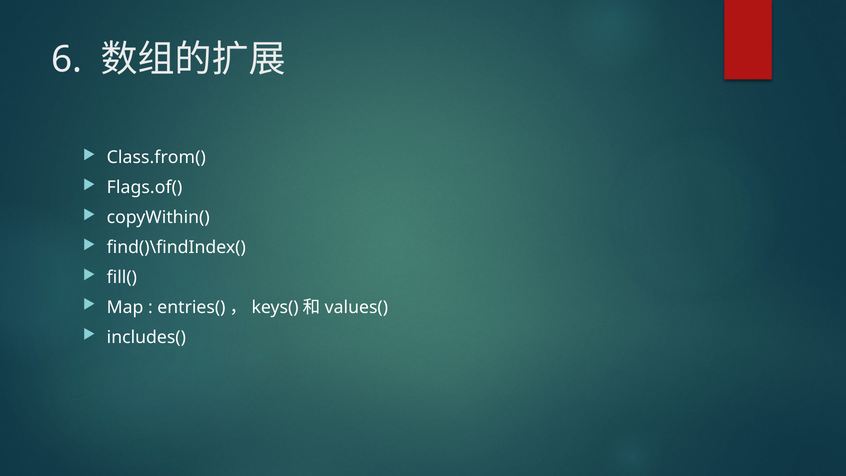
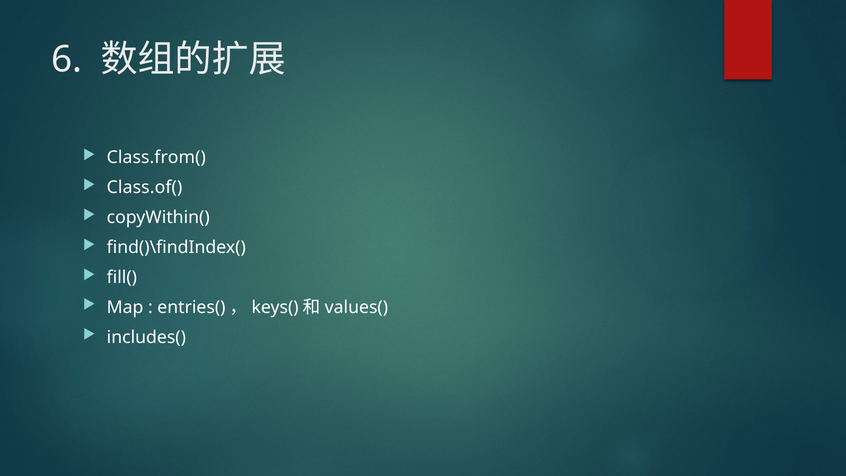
Flags.of(: Flags.of( -> Class.of( (145, 187)
